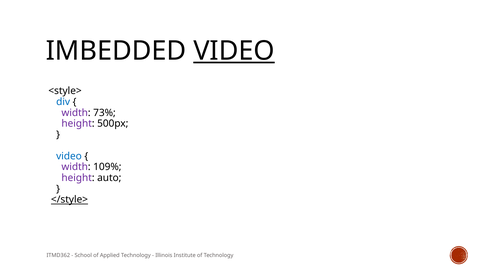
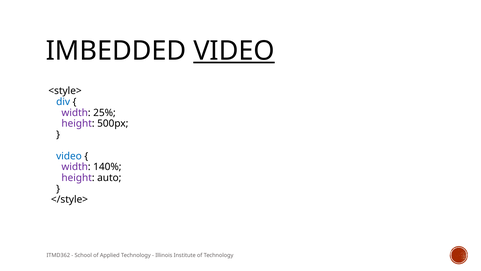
73%: 73% -> 25% (104, 113)
109%: 109% -> 140% (107, 167)
</style> underline: present -> none (69, 199)
